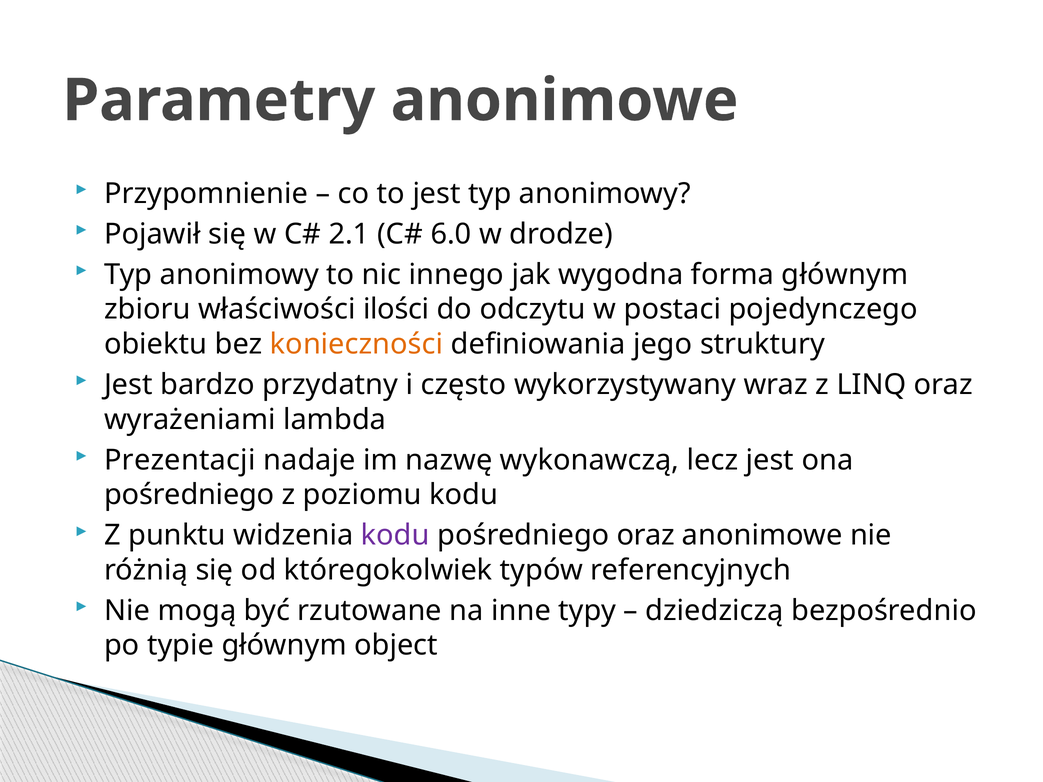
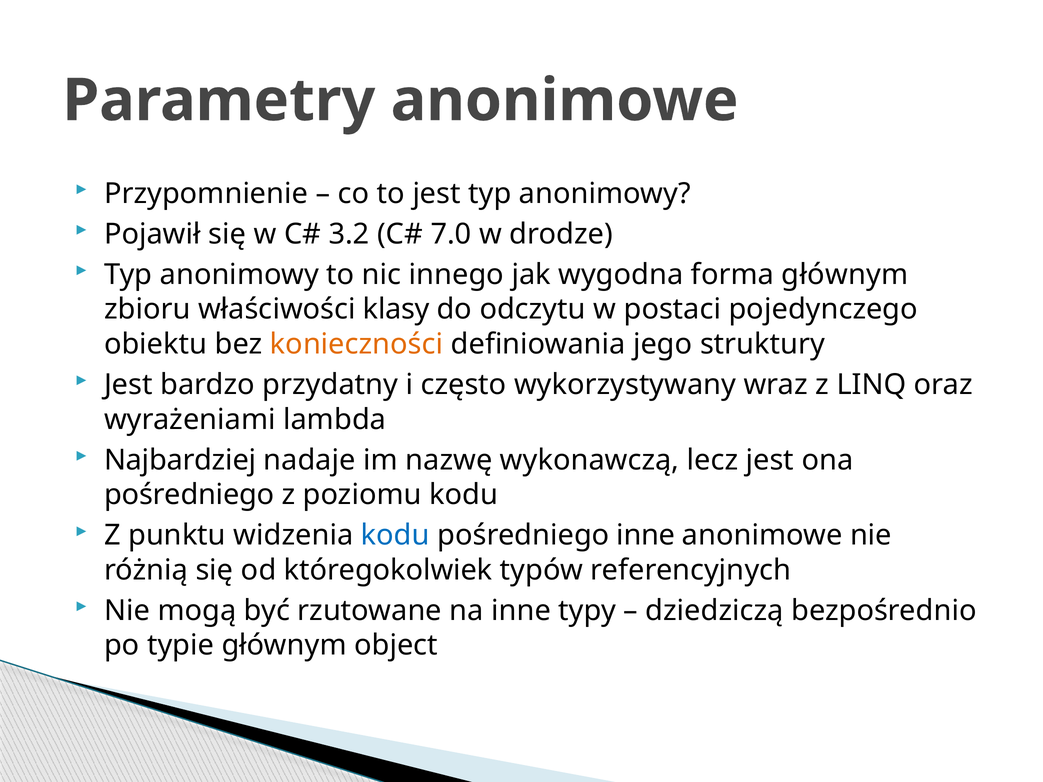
2.1: 2.1 -> 3.2 (349, 234)
6.0: 6.0 -> 7.0 (451, 234)
ilości: ilości -> klasy (396, 309)
Prezentacji: Prezentacji -> Najbardziej (180, 460)
kodu colour: purple -> blue (395, 536)
pośredniego oraz: oraz -> inne (646, 536)
